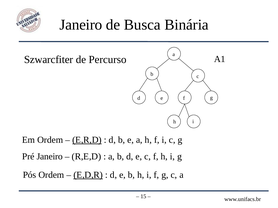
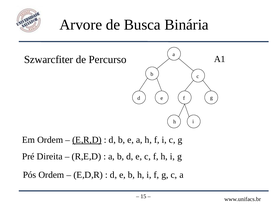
Janeiro: Janeiro -> Arvore (81, 25)
Pré Janeiro: Janeiro -> Direita (50, 157)
E,D,R underline: present -> none (88, 175)
